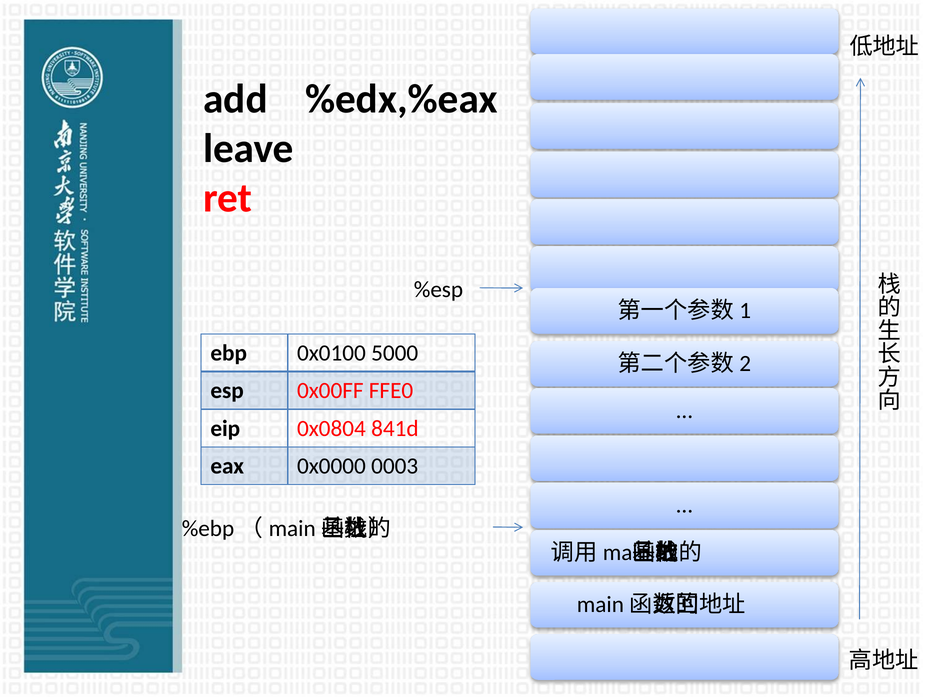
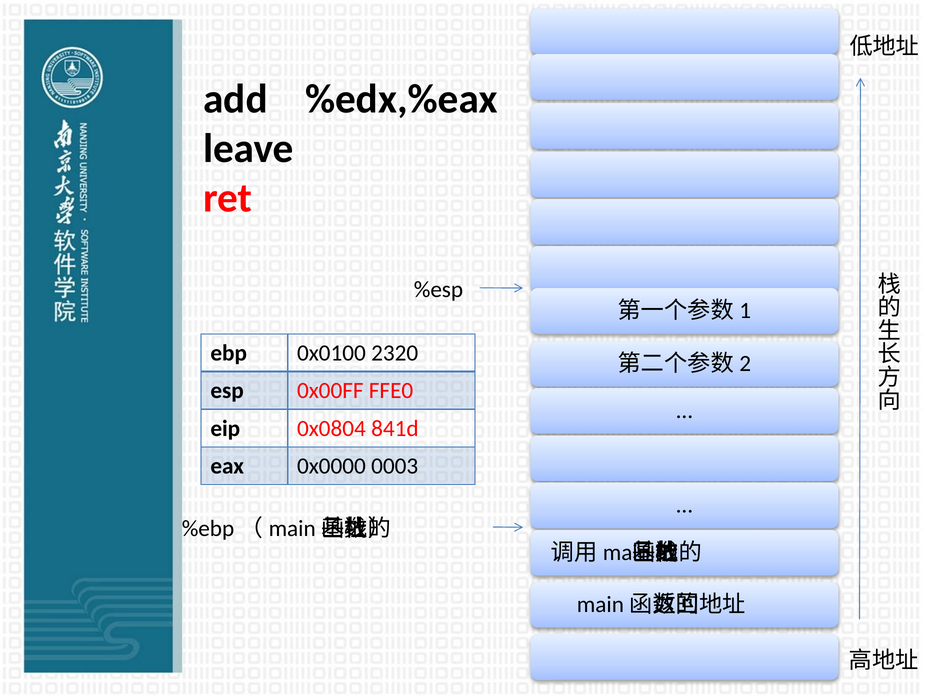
5000: 5000 -> 2320 (395, 353)
